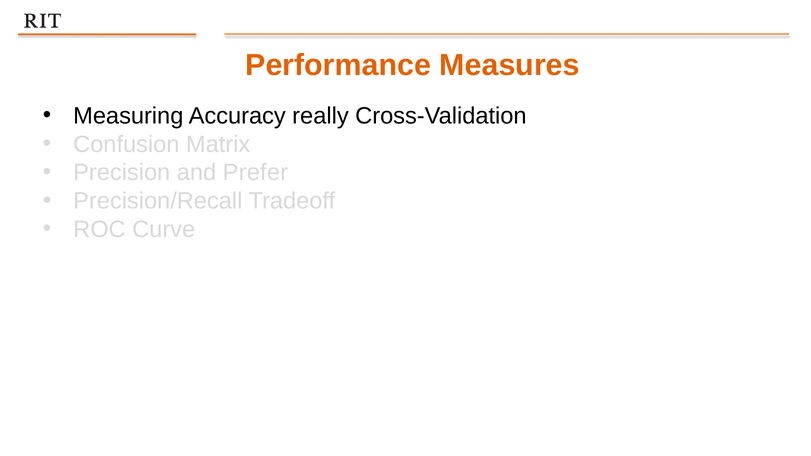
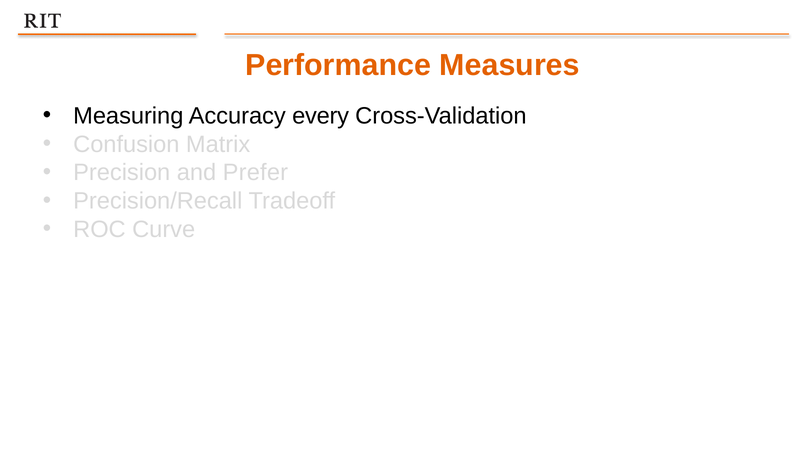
really: really -> every (321, 116)
